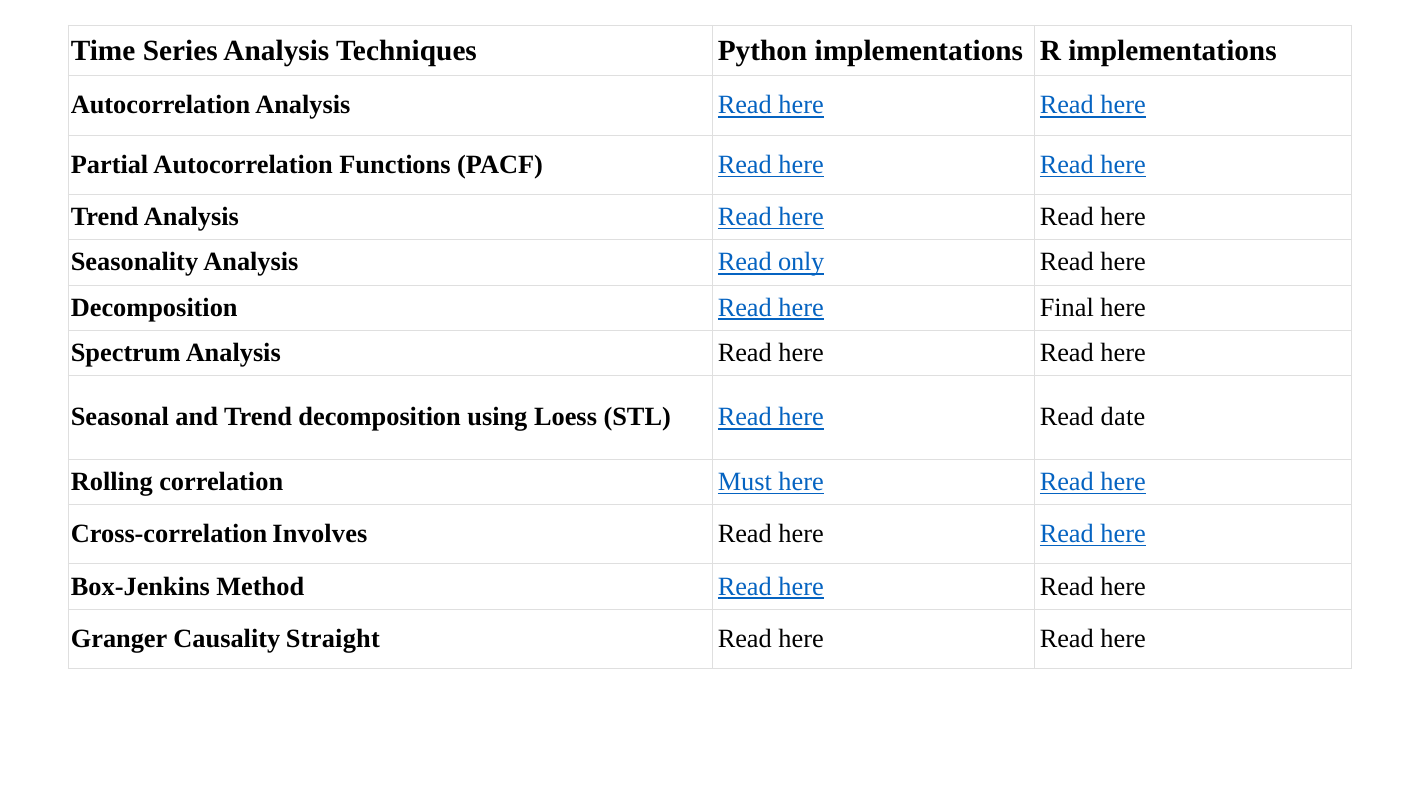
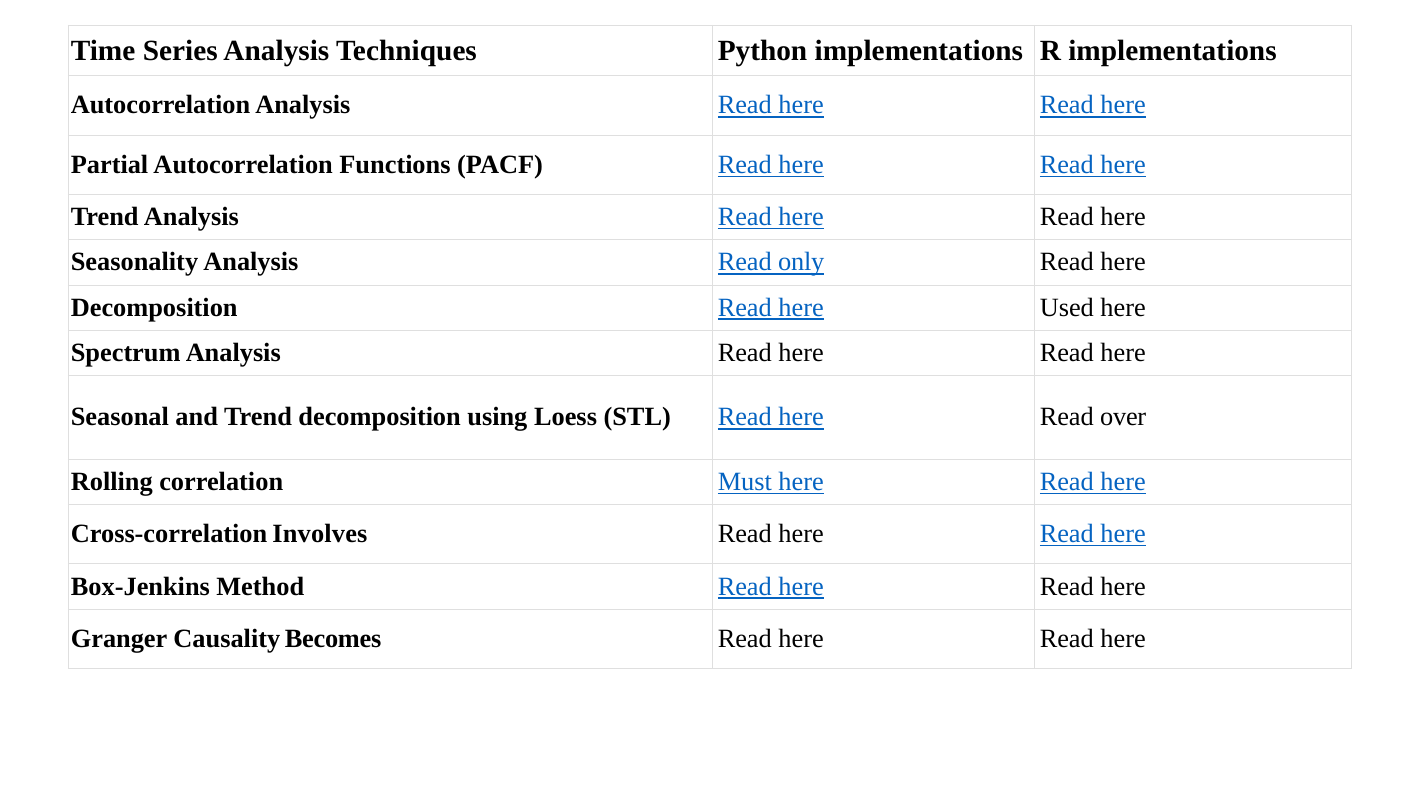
Final: Final -> Used (1067, 307)
date: date -> over (1123, 417)
Straight: Straight -> Becomes (333, 639)
